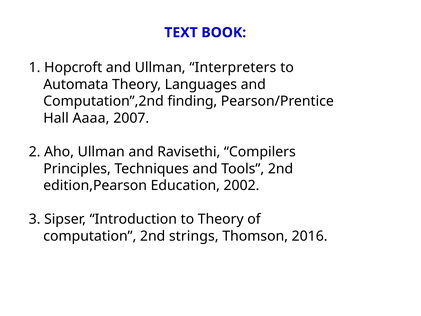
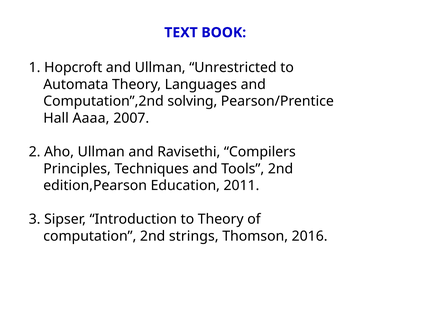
Interpreters: Interpreters -> Unrestricted (233, 68)
finding: finding -> solving (192, 101)
2002: 2002 -> 2011 (241, 185)
